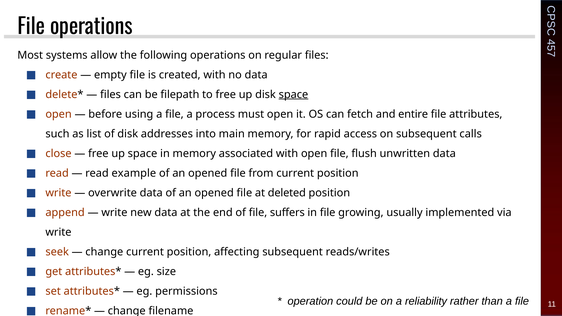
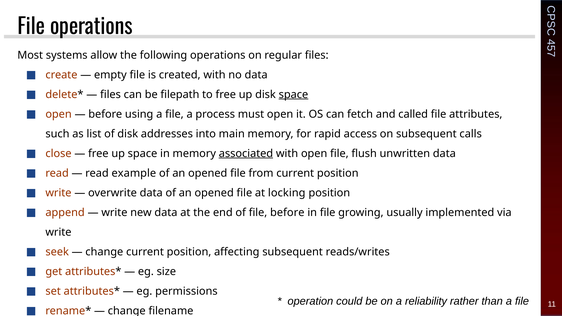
entire: entire -> called (413, 114)
associated underline: none -> present (246, 154)
deleted: deleted -> locking (287, 193)
file suffers: suffers -> before (287, 213)
